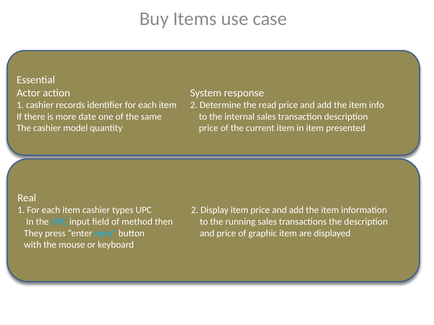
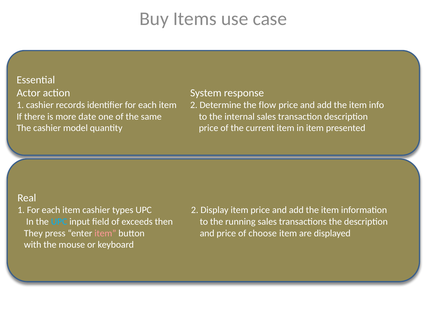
read: read -> flow (267, 105)
method: method -> exceeds (137, 222)
item colour: light blue -> pink (105, 234)
graphic: graphic -> choose (263, 234)
